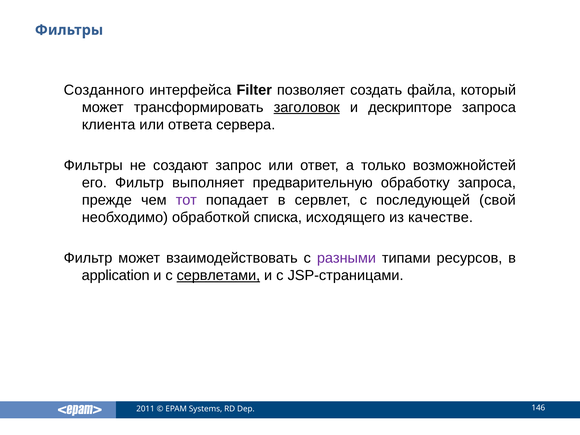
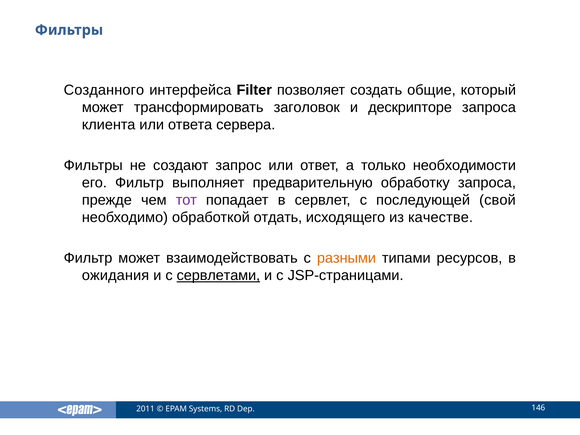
файла: файла -> общие (431, 90)
заголовок underline: present -> none (307, 107)
возможнойстей: возможнойстей -> необходимости (464, 165)
списка: списка -> отдать (278, 218)
разными colour: purple -> orange (346, 258)
application: application -> ожидания (116, 276)
